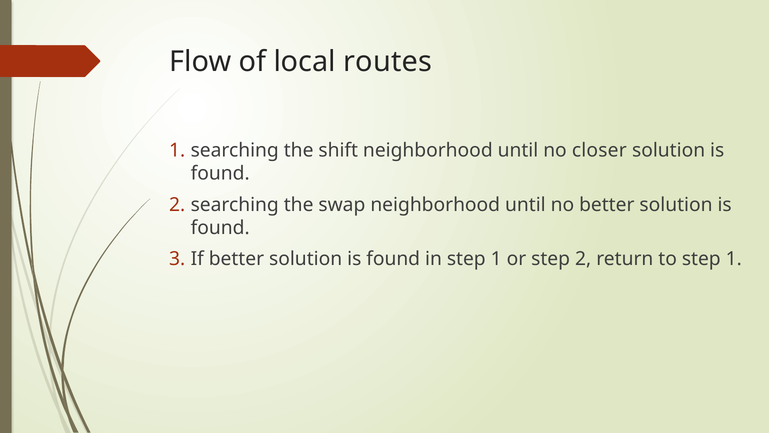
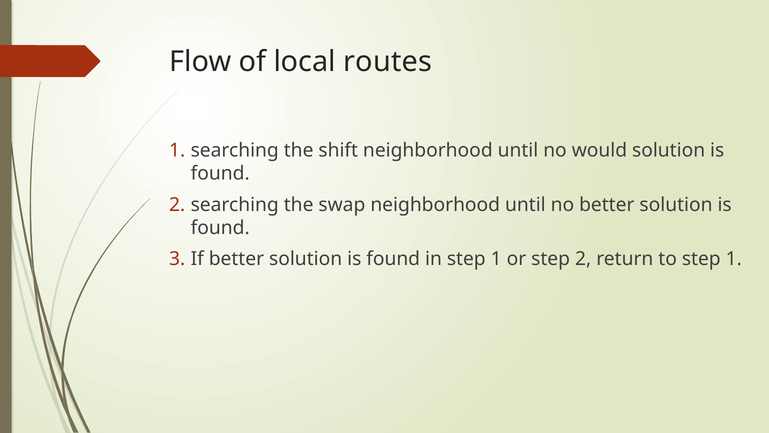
closer: closer -> would (599, 150)
